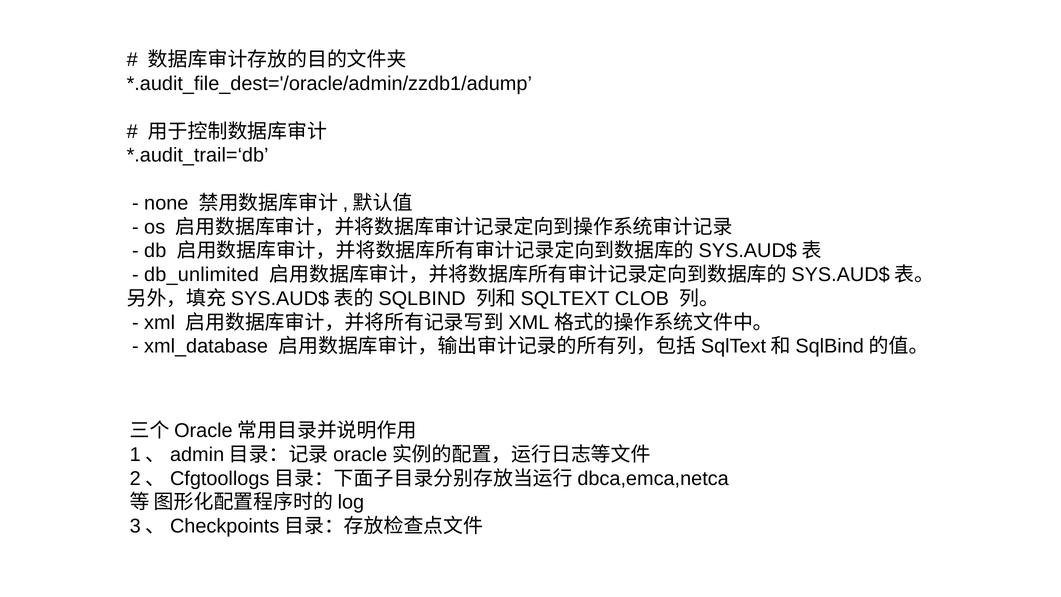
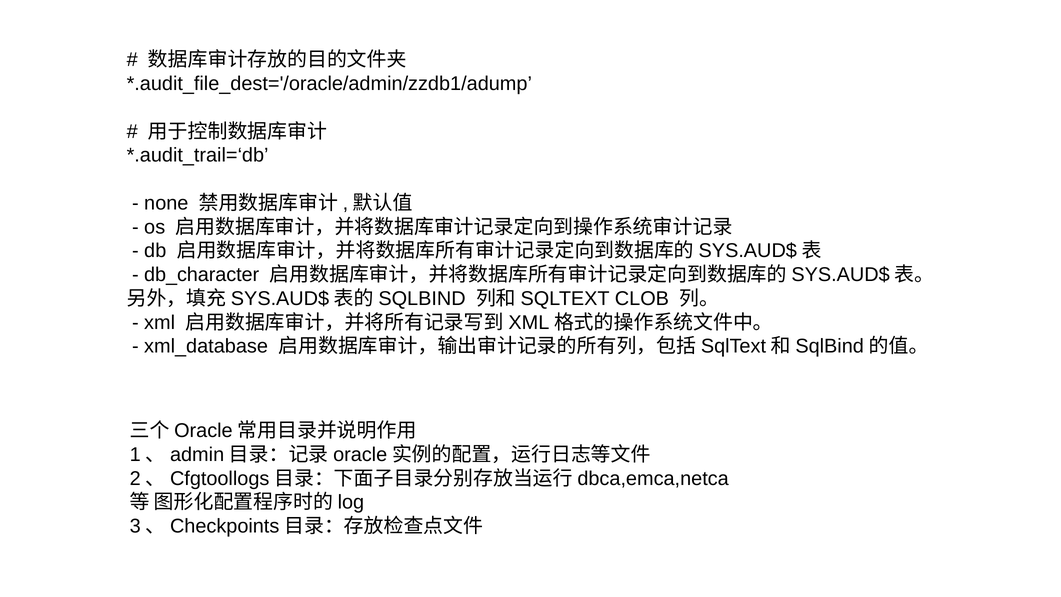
db_unlimited: db_unlimited -> db_character (202, 275)
